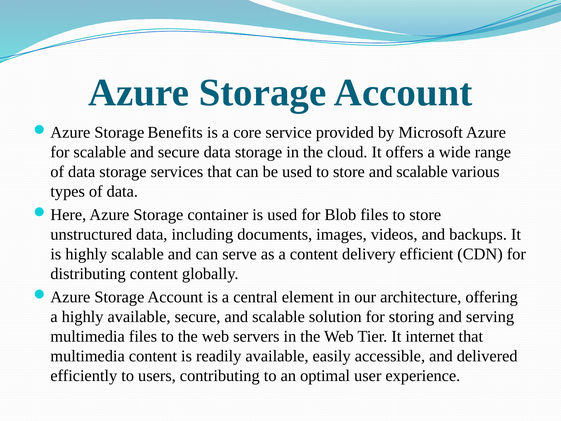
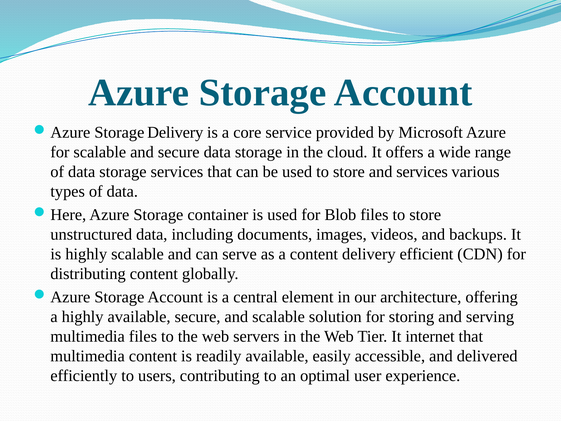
Storage Benefits: Benefits -> Delivery (175, 132)
store and scalable: scalable -> services (422, 172)
